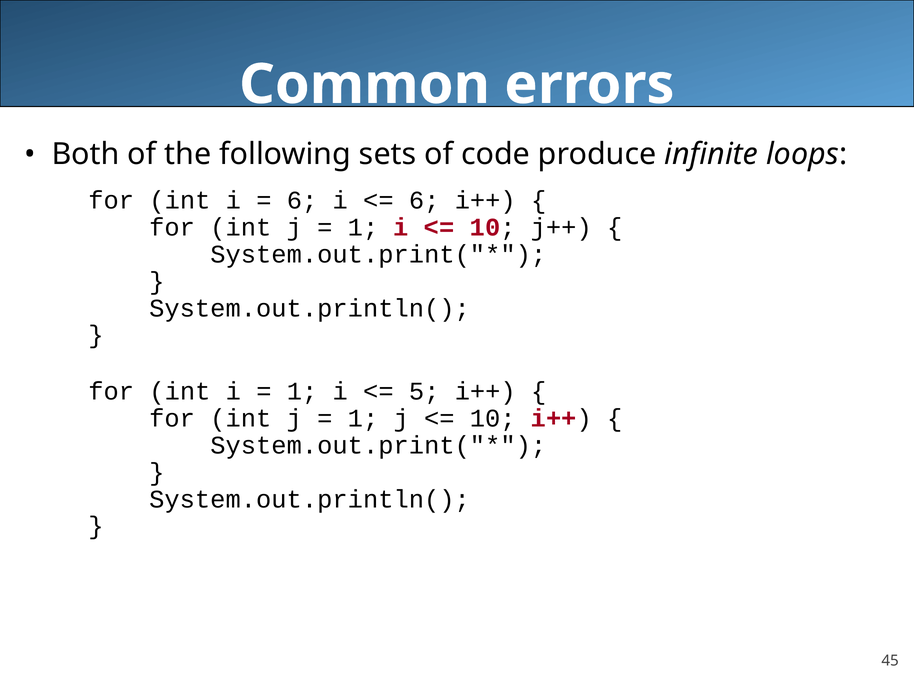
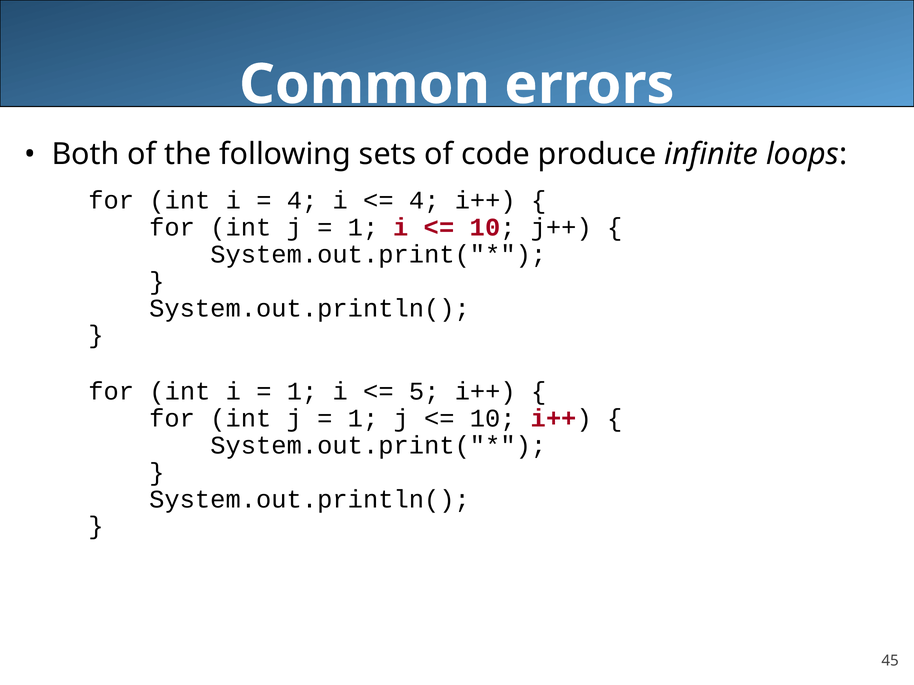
6: 6 -> 4 (302, 201)
6: 6 -> 4 (424, 201)
